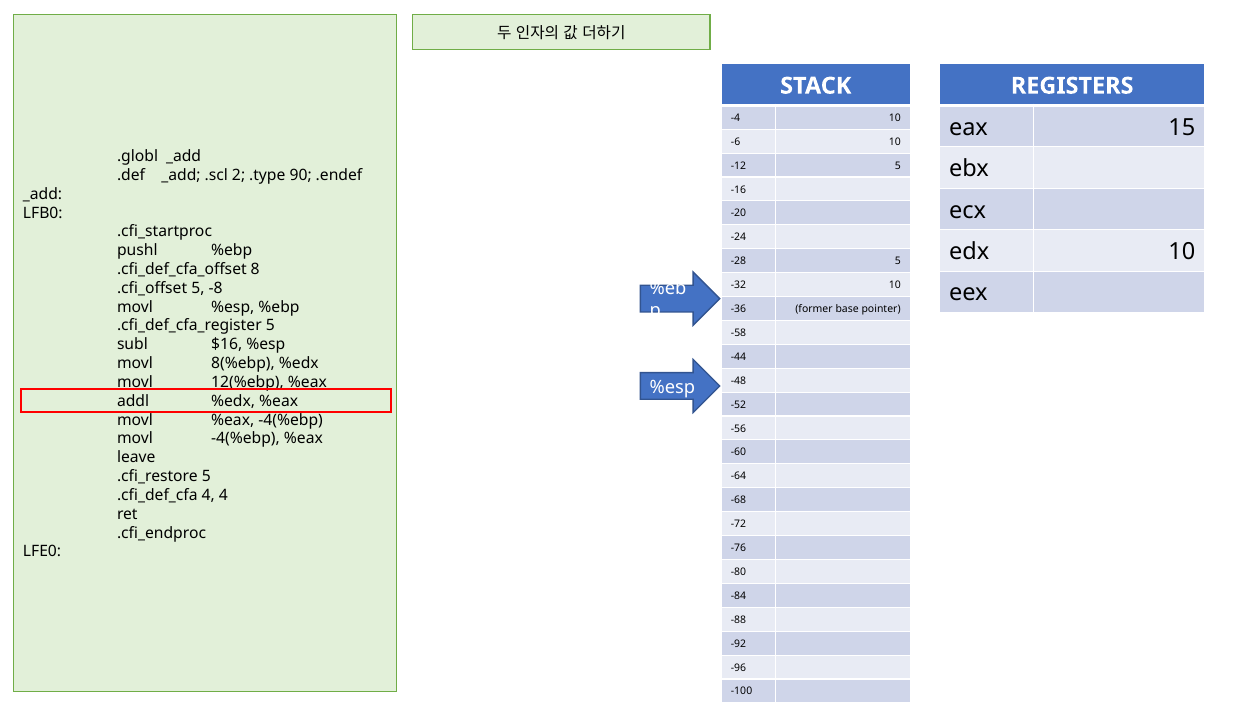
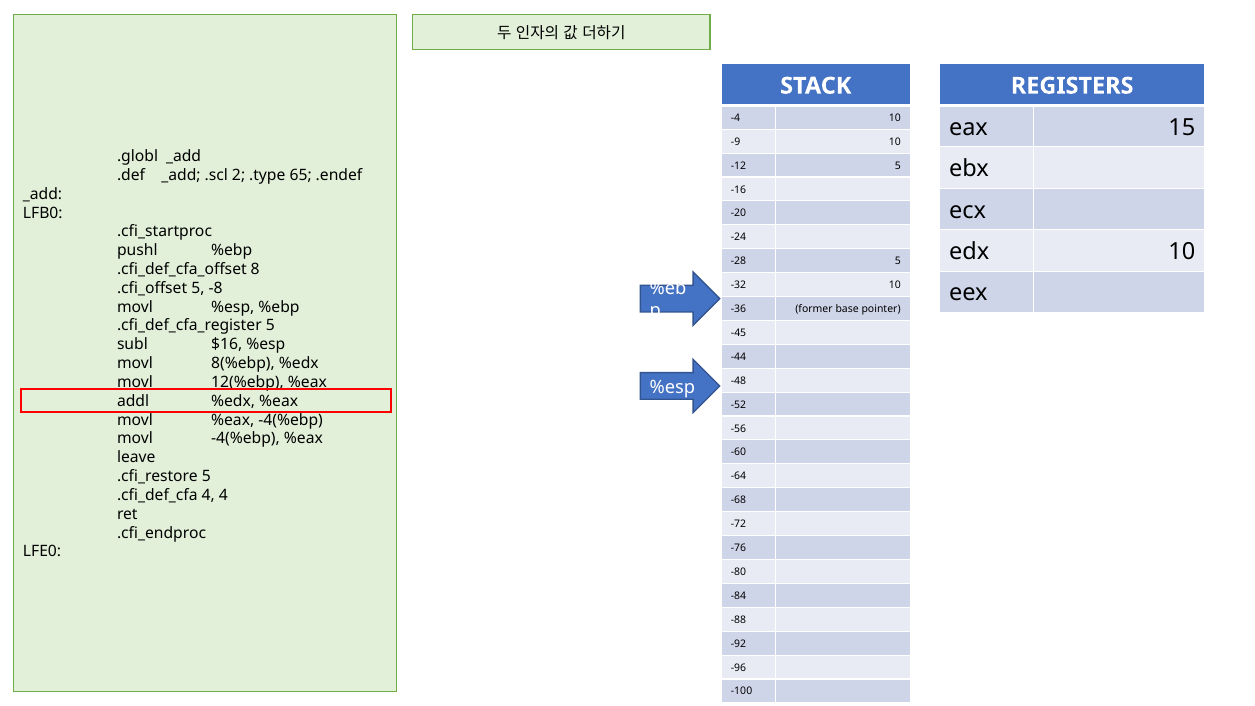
-6: -6 -> -9 (736, 142)
90: 90 -> 65 (301, 175)
-58: -58 -> -45 (739, 333)
